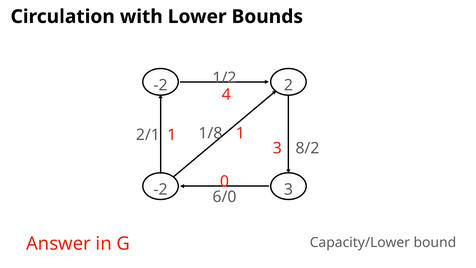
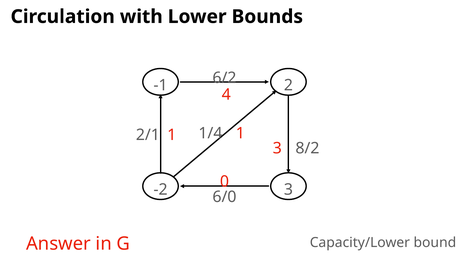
1/2: 1/2 -> 6/2 (224, 78)
-2: -2 -> -1 (161, 85)
1/8: 1/8 -> 1/4 (210, 133)
